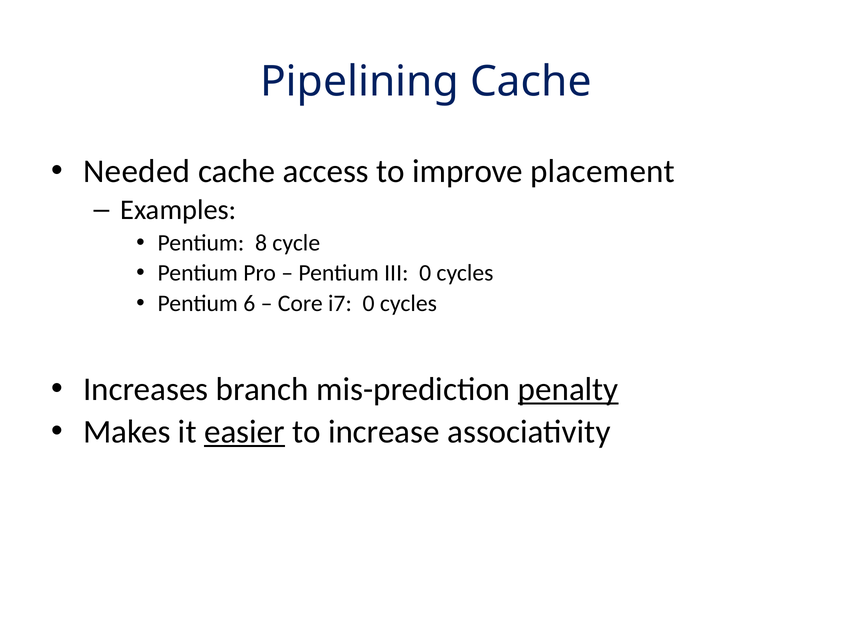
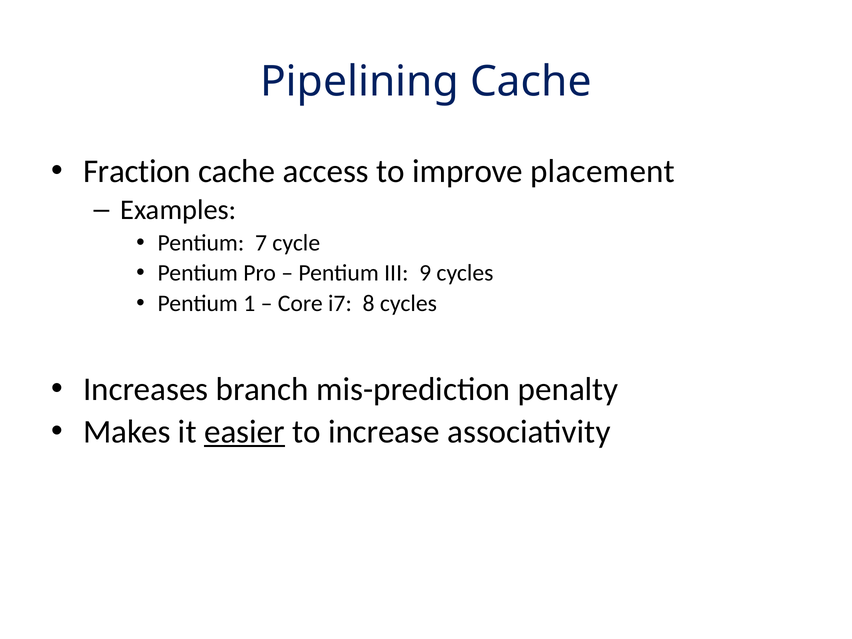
Needed: Needed -> Fraction (137, 171)
8: 8 -> 7 (261, 243)
III 0: 0 -> 9 (425, 273)
6: 6 -> 1 (249, 303)
i7 0: 0 -> 8 (369, 303)
penalty underline: present -> none (568, 389)
